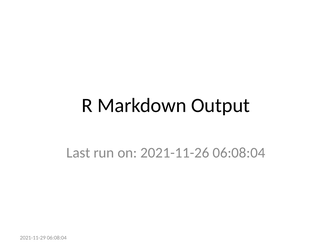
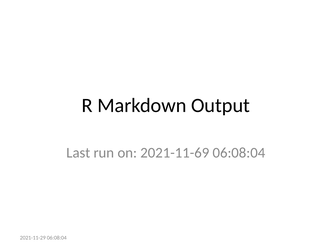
2021-11-26: 2021-11-26 -> 2021-11-69 (175, 153)
